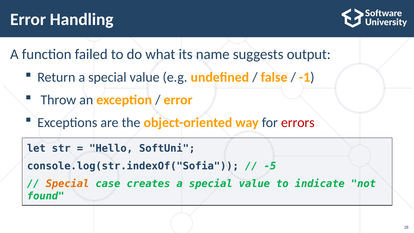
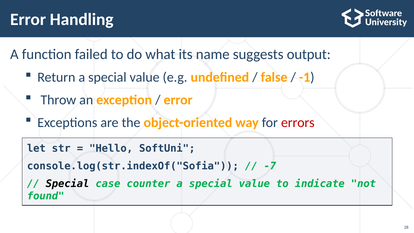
-5: -5 -> -7 (270, 166)
Special colour: orange -> black (67, 184)
creates: creates -> counter (148, 184)
